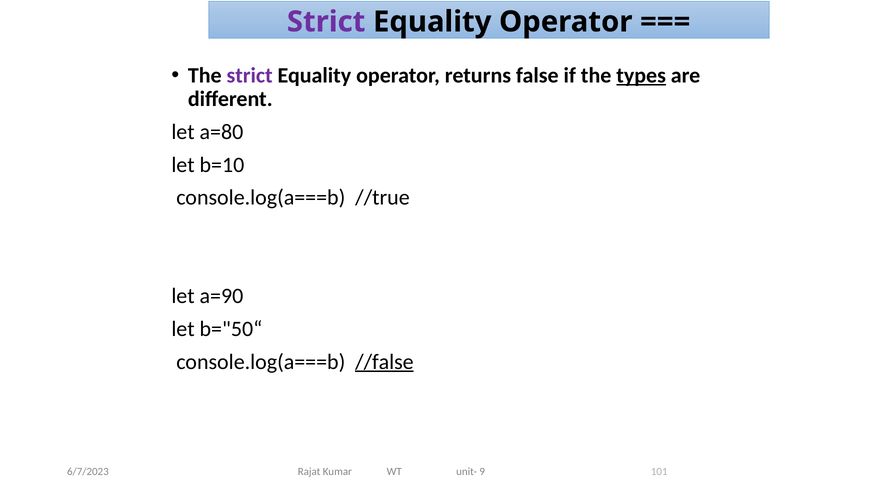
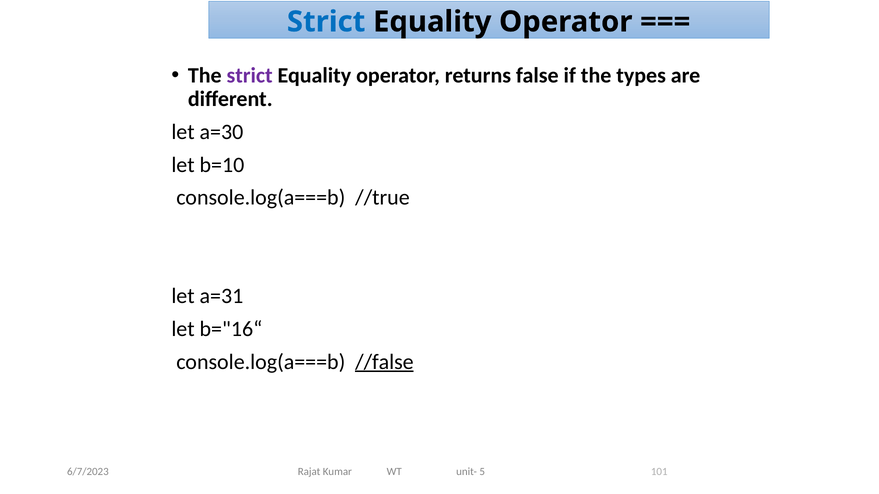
Strict colour: purple -> blue (326, 22)
types underline: present -> none (641, 75)
a=80: a=80 -> a=30 (221, 132)
a=90: a=90 -> a=31 (221, 296)
b="50“: b="50“ -> b="16“ (231, 329)
9: 9 -> 5 (482, 472)
